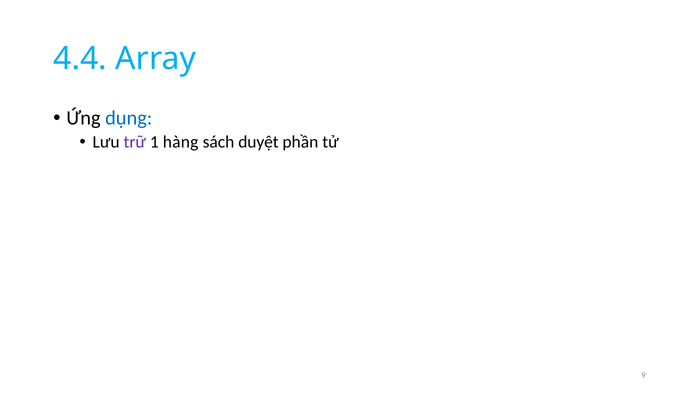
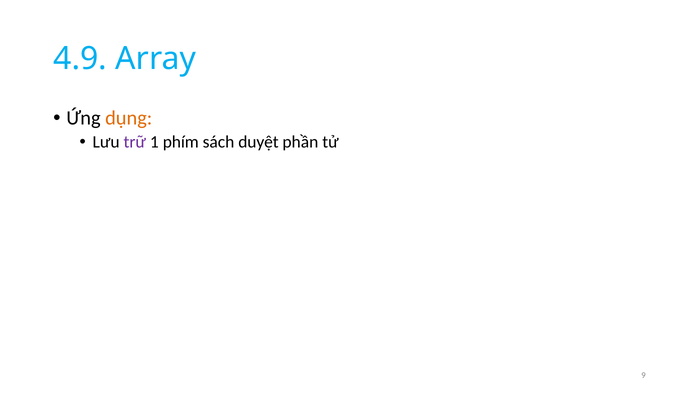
4.4: 4.4 -> 4.9 (80, 59)
dụng colour: blue -> orange (129, 118)
hàng: hàng -> phím (181, 142)
